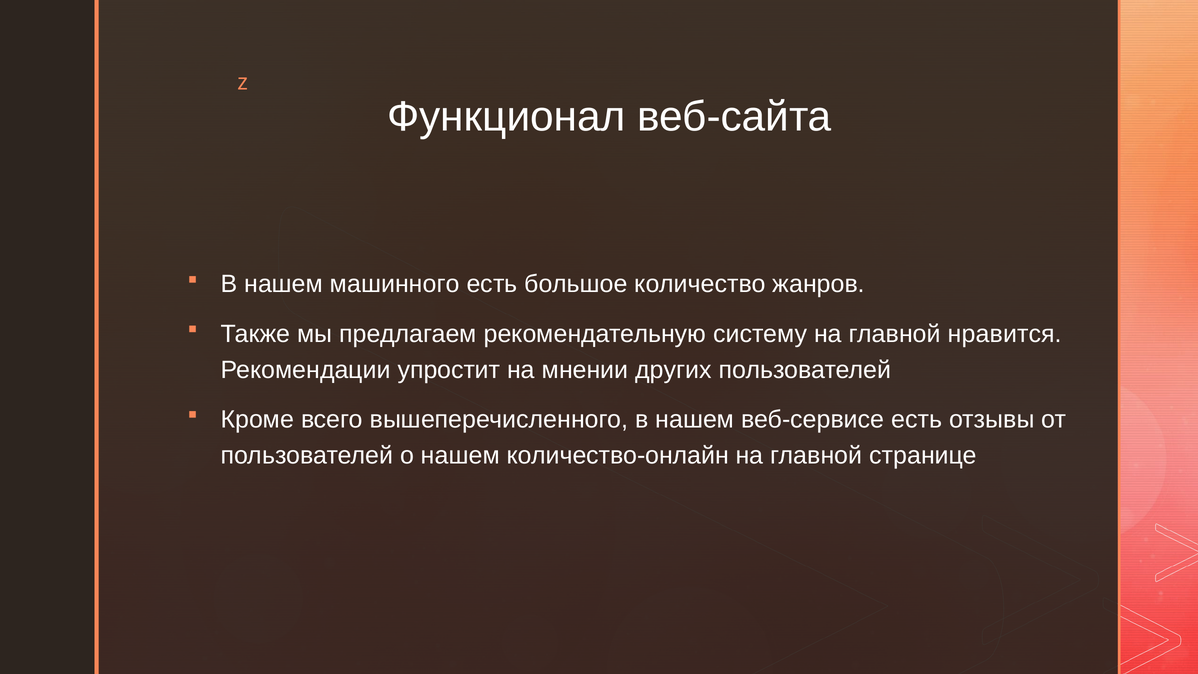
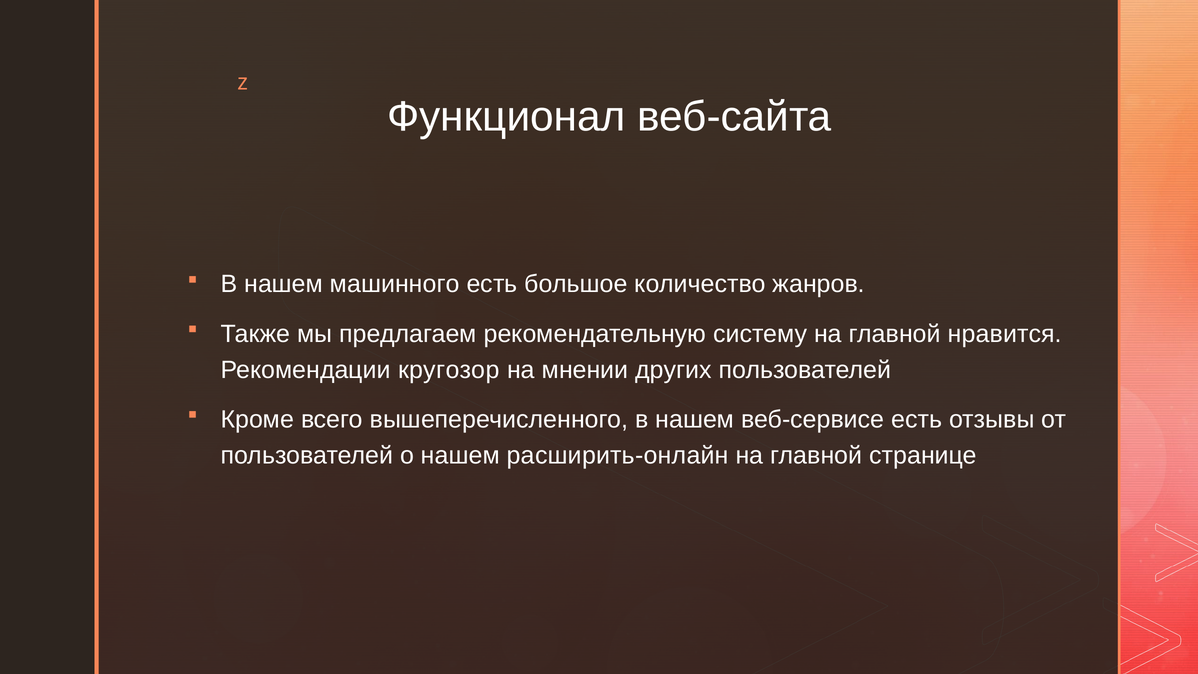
упростит: упростит -> кругозор (449, 370)
количество-онлайн: количество-онлайн -> расширить-онлайн (618, 455)
